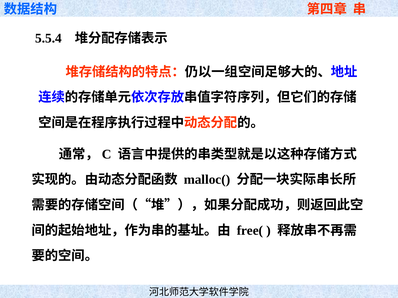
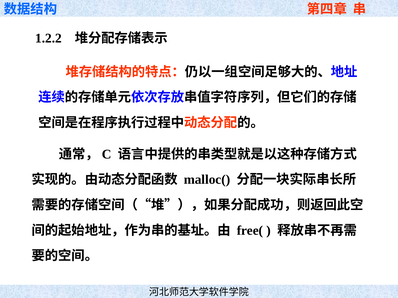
5.5.4: 5.5.4 -> 1.2.2 (48, 38)
